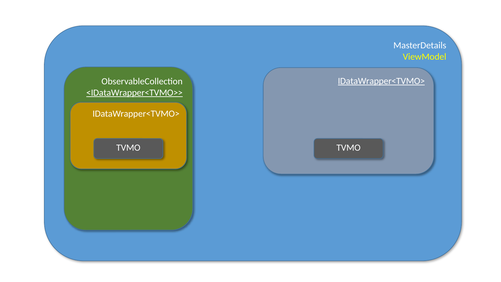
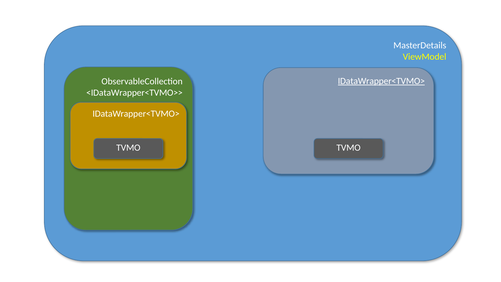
<IDataWrapper<TVMO>> underline: present -> none (134, 93)
